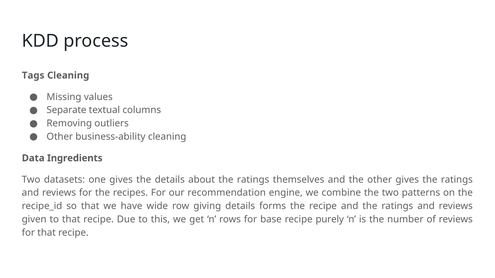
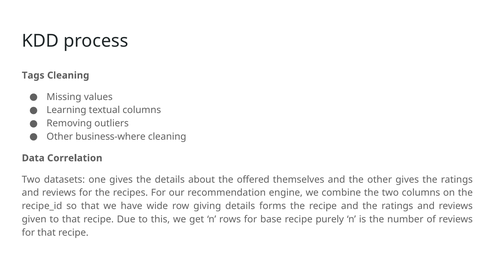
Separate: Separate -> Learning (66, 110)
business-ability: business-ability -> business-where (111, 137)
Ingredients: Ingredients -> Correlation (75, 158)
about the ratings: ratings -> offered (253, 180)
two patterns: patterns -> columns (421, 193)
